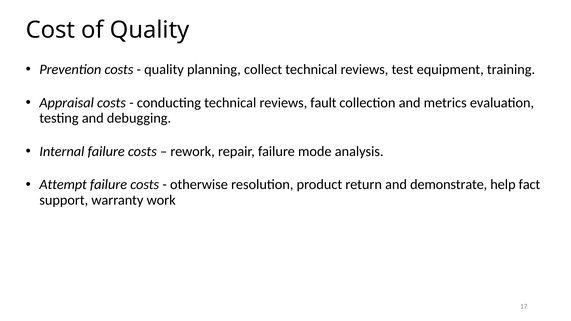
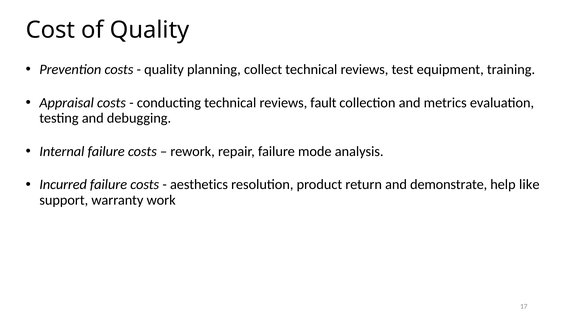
Attempt: Attempt -> Incurred (63, 185)
otherwise: otherwise -> aesthetics (199, 185)
fact: fact -> like (529, 185)
